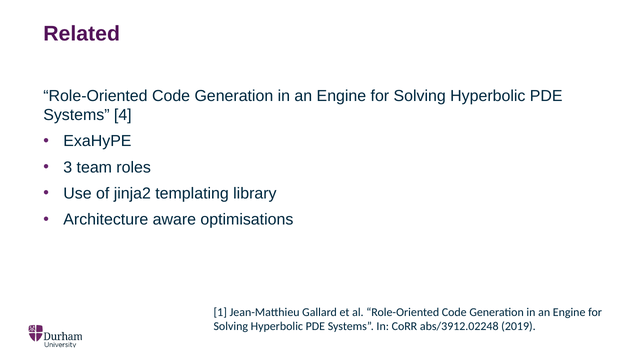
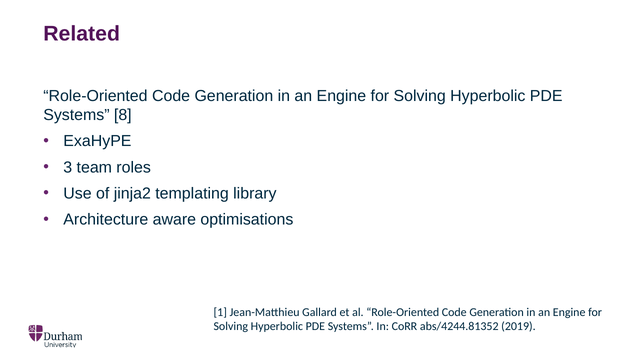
4: 4 -> 8 (123, 115)
abs/3912.02248: abs/3912.02248 -> abs/4244.81352 (459, 327)
